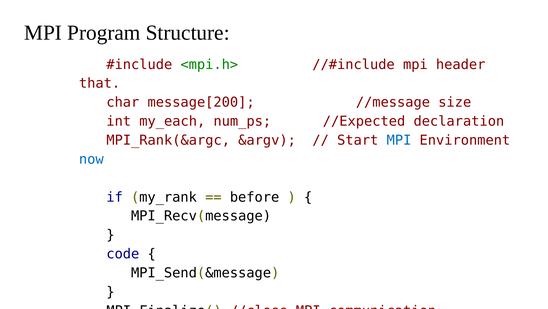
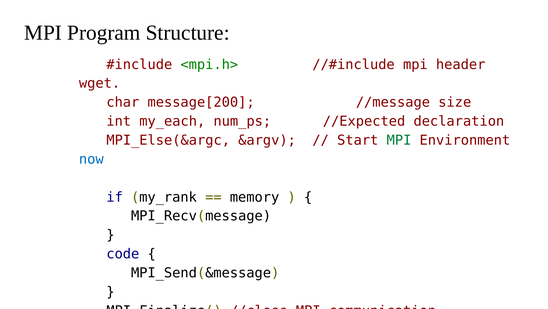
that: that -> wget (100, 83)
MPI_Rank(&argc: MPI_Rank(&argc -> MPI_Else(&argc (168, 140)
MPI colour: blue -> green (399, 140)
before: before -> memory (255, 197)
